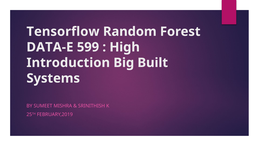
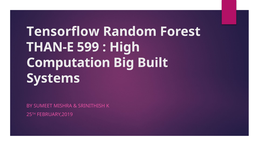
DATA-E: DATA-E -> THAN-E (50, 47)
Introduction: Introduction -> Computation (68, 63)
